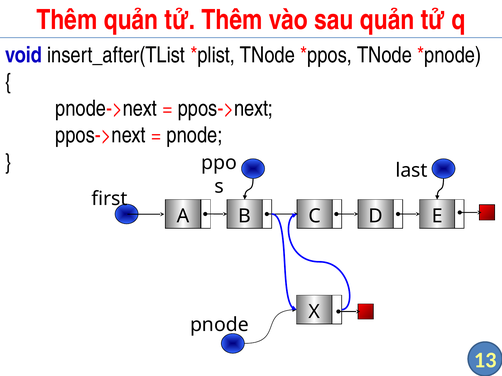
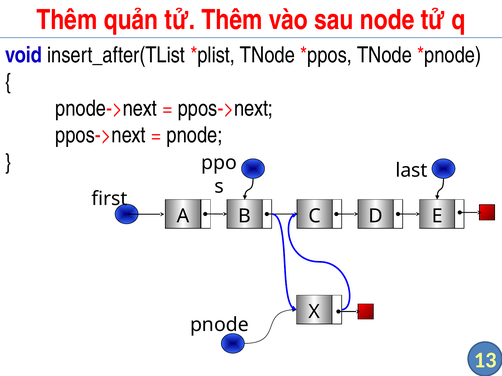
sau quản: quản -> node (387, 20)
